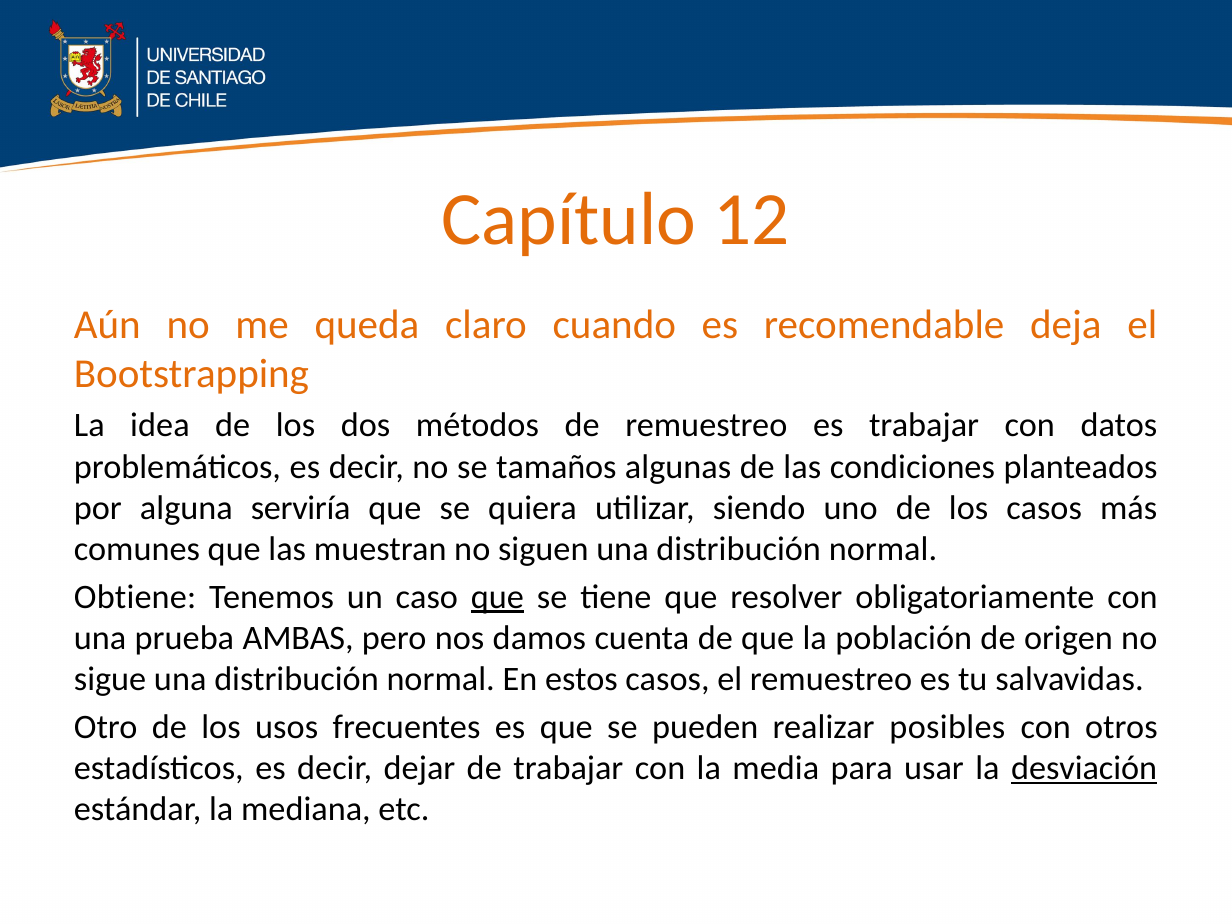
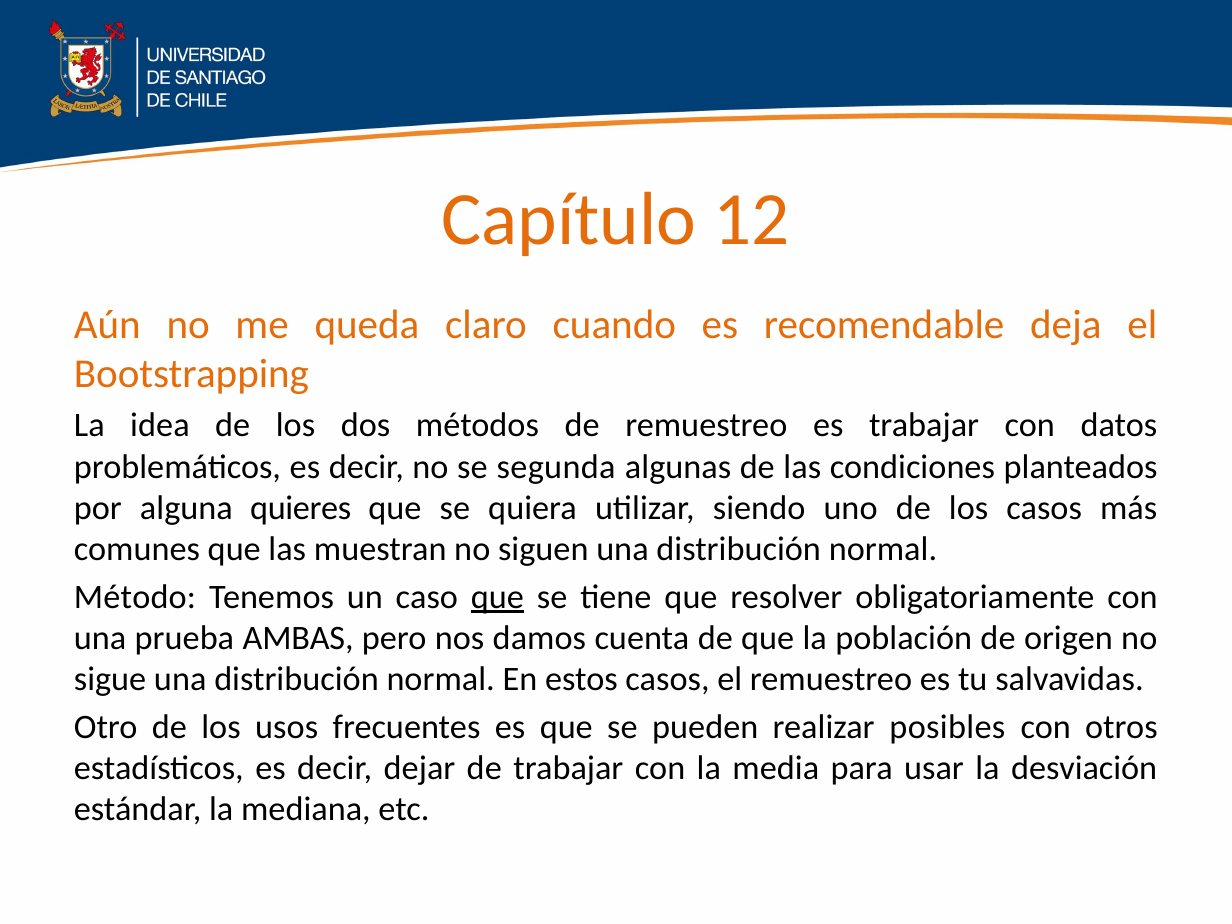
tamaños: tamaños -> segunda (556, 467)
serviría: serviría -> quieres (301, 508)
Obtiene: Obtiene -> Método (135, 597)
desviación underline: present -> none (1084, 768)
